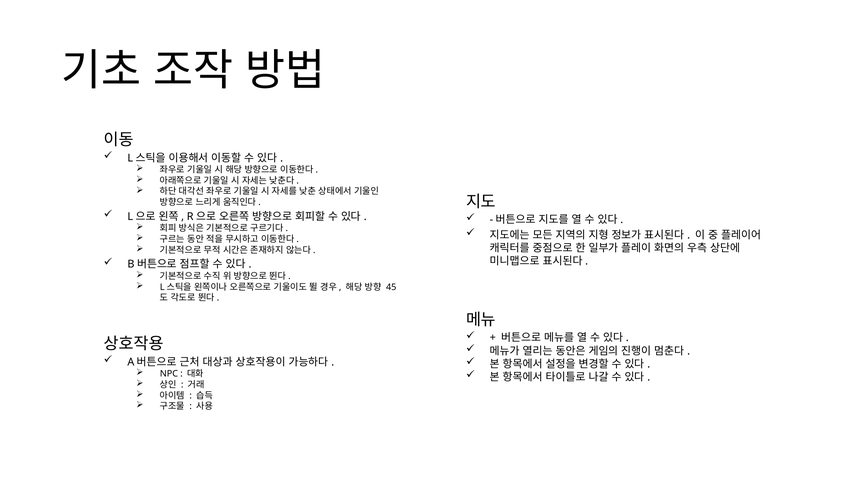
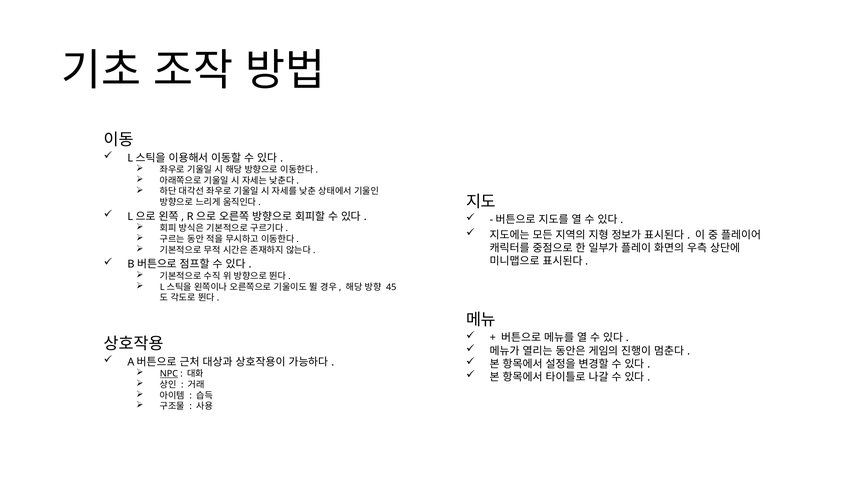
NPC underline: none -> present (169, 374)
